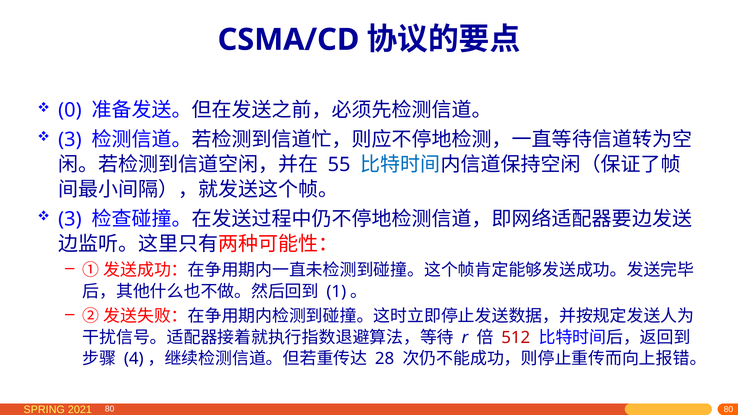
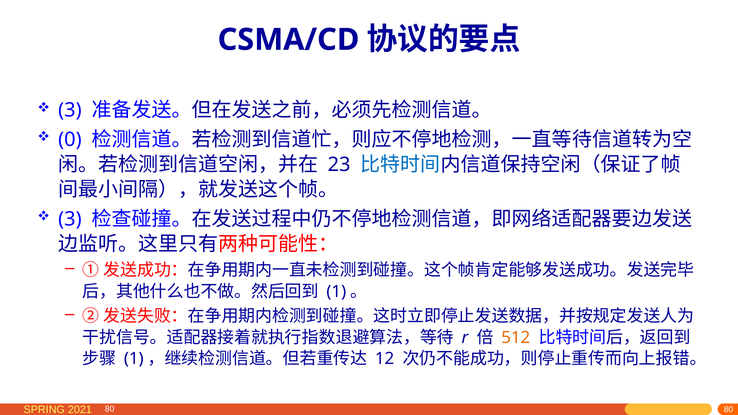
0: 0 -> 3 (70, 110)
3: 3 -> 0 (70, 140)
55: 55 -> 23 (339, 165)
512 colour: red -> orange (516, 338)
4: 4 -> 1 (134, 359)
28: 28 -> 12 (385, 359)
